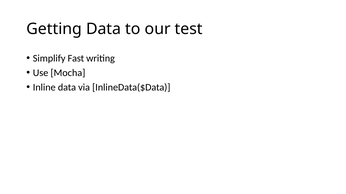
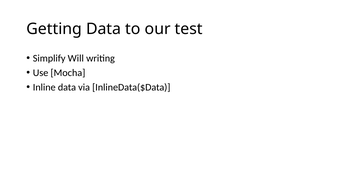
Fast: Fast -> Will (76, 58)
